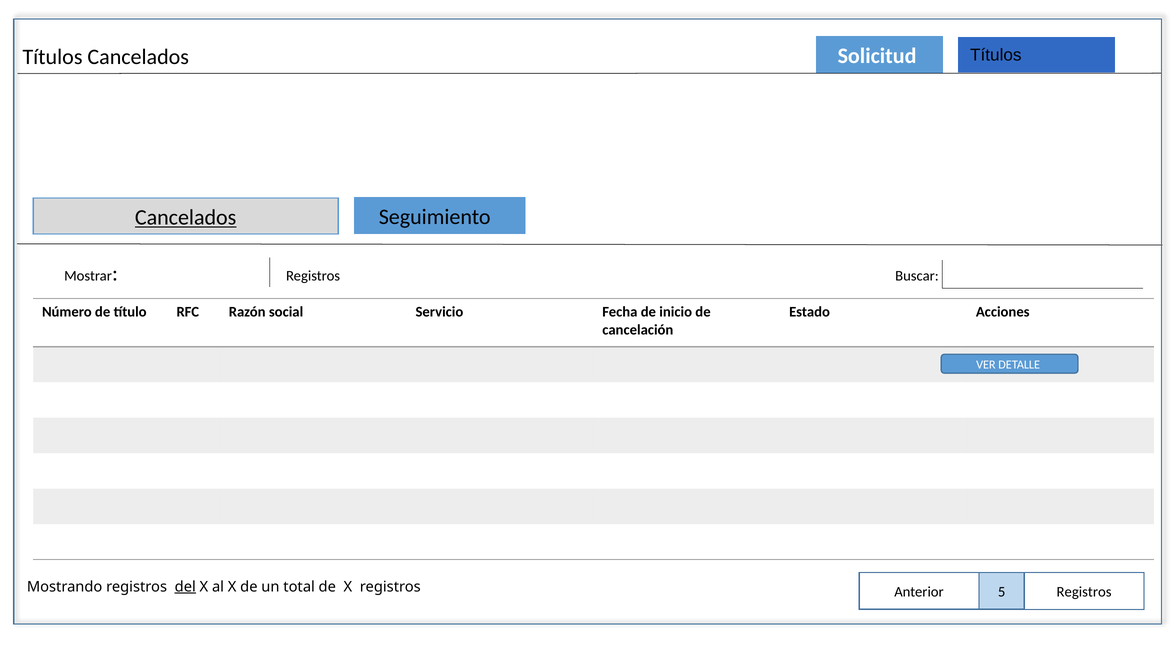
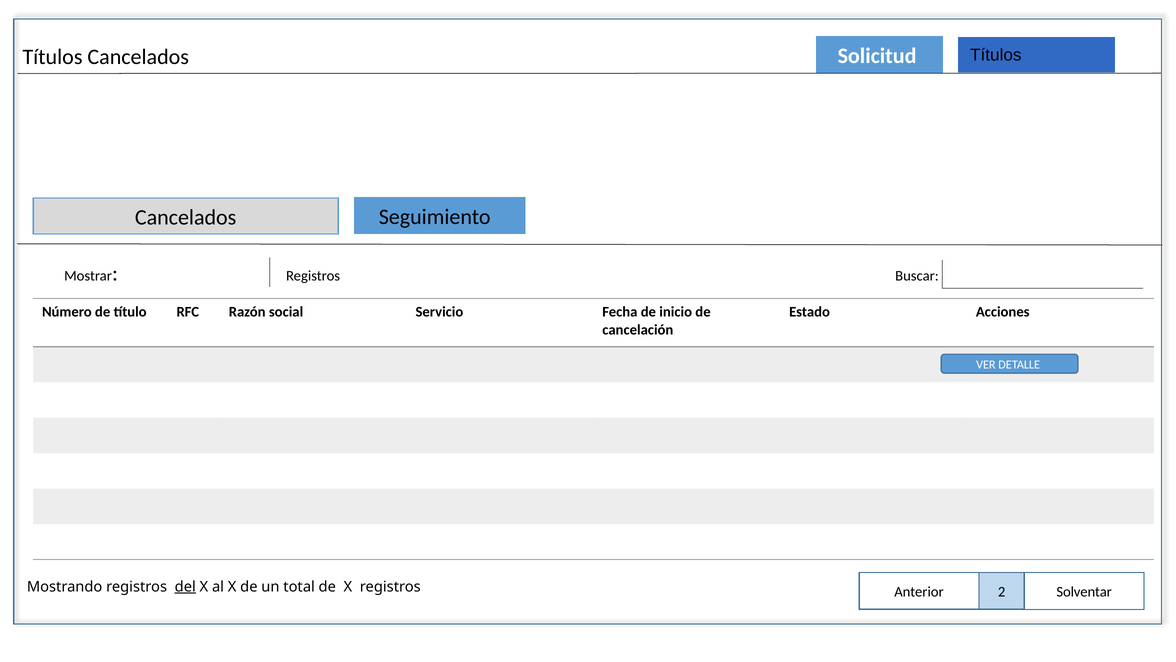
Cancelados underline: present -> none (186, 217)
5: 5 -> 2 (1002, 591)
Registros: Registros -> Solventar (1084, 592)
